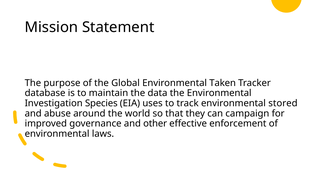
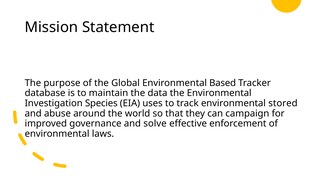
Taken: Taken -> Based (223, 83)
other: other -> solve (155, 124)
